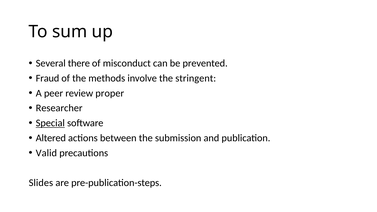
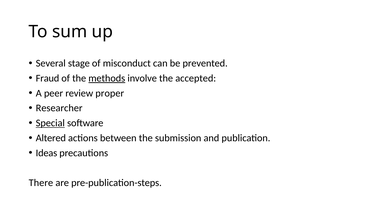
there: there -> stage (79, 63)
methods underline: none -> present (107, 78)
stringent: stringent -> accepted (196, 78)
Valid: Valid -> Ideas (46, 153)
Slides: Slides -> There (41, 183)
